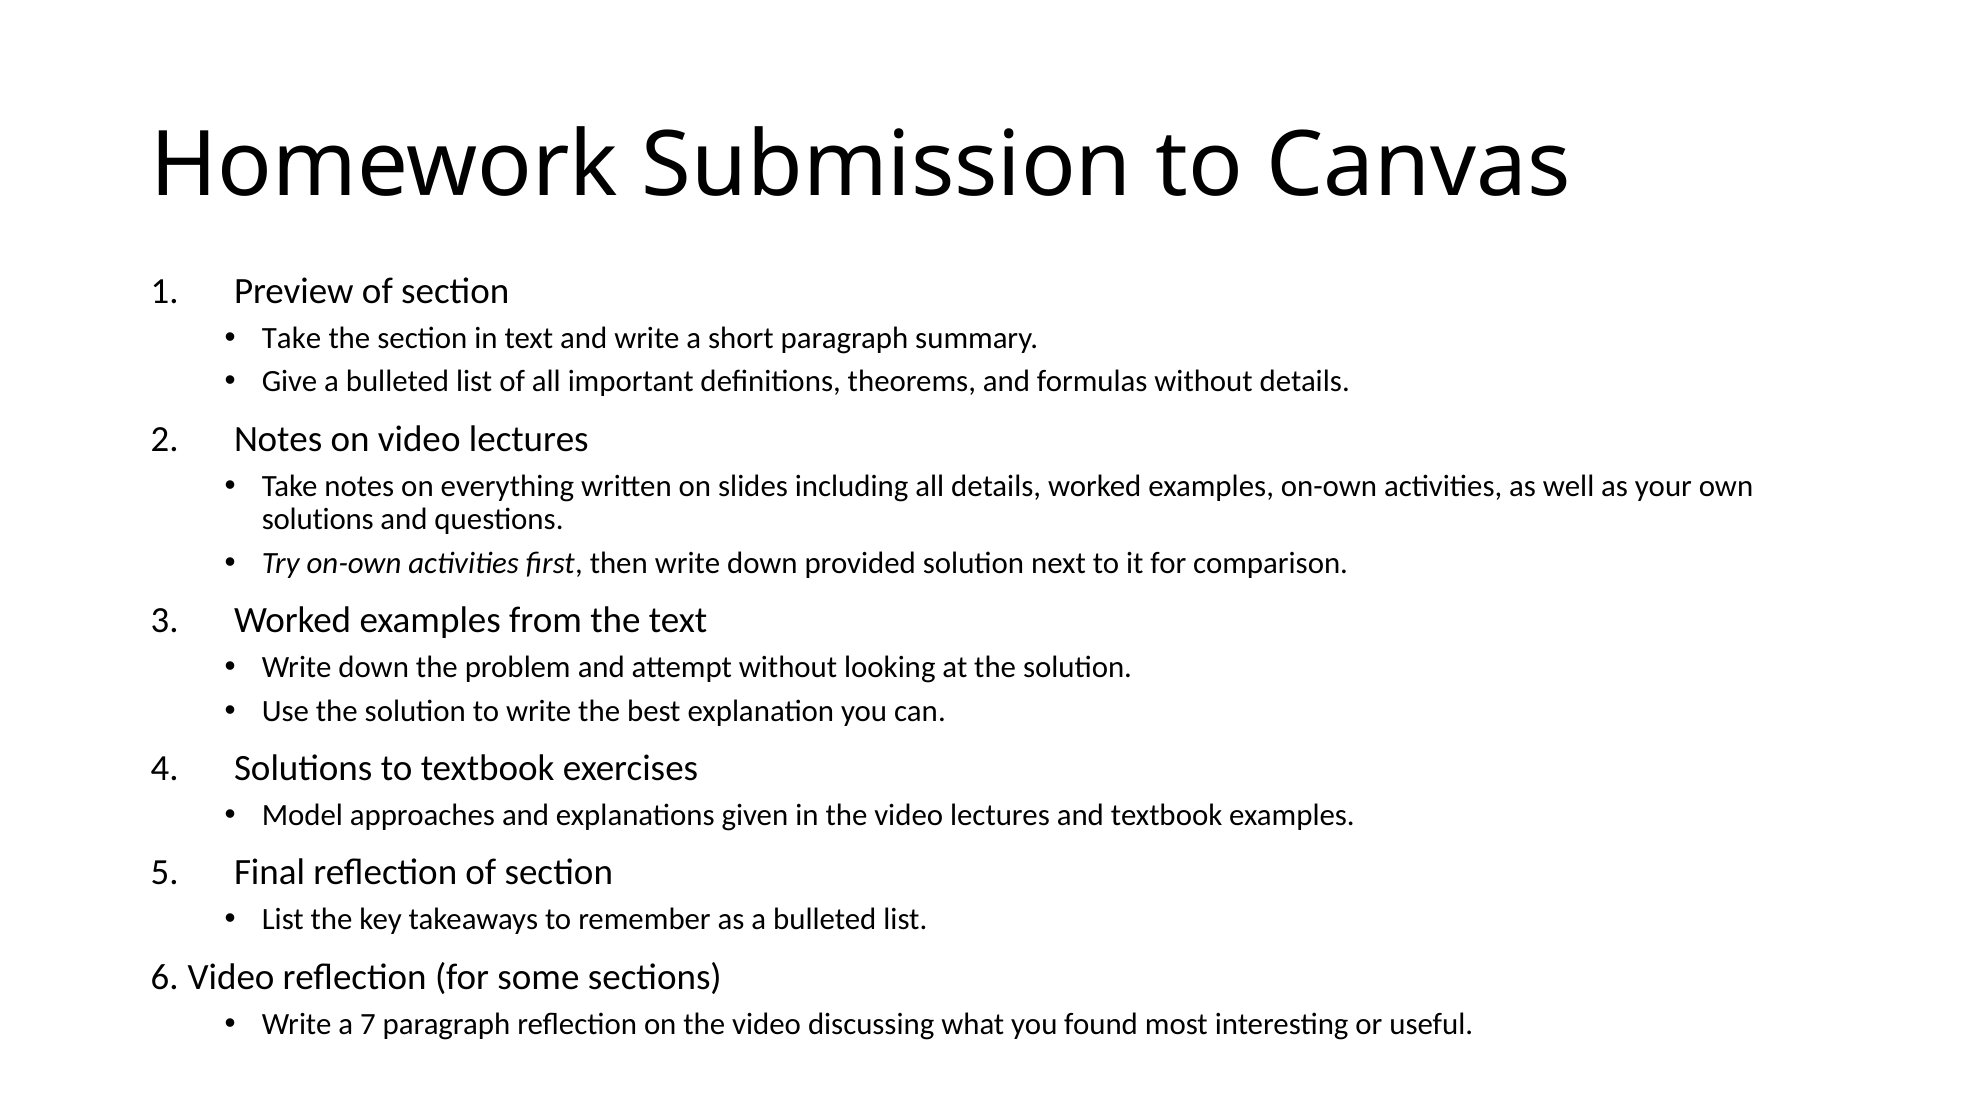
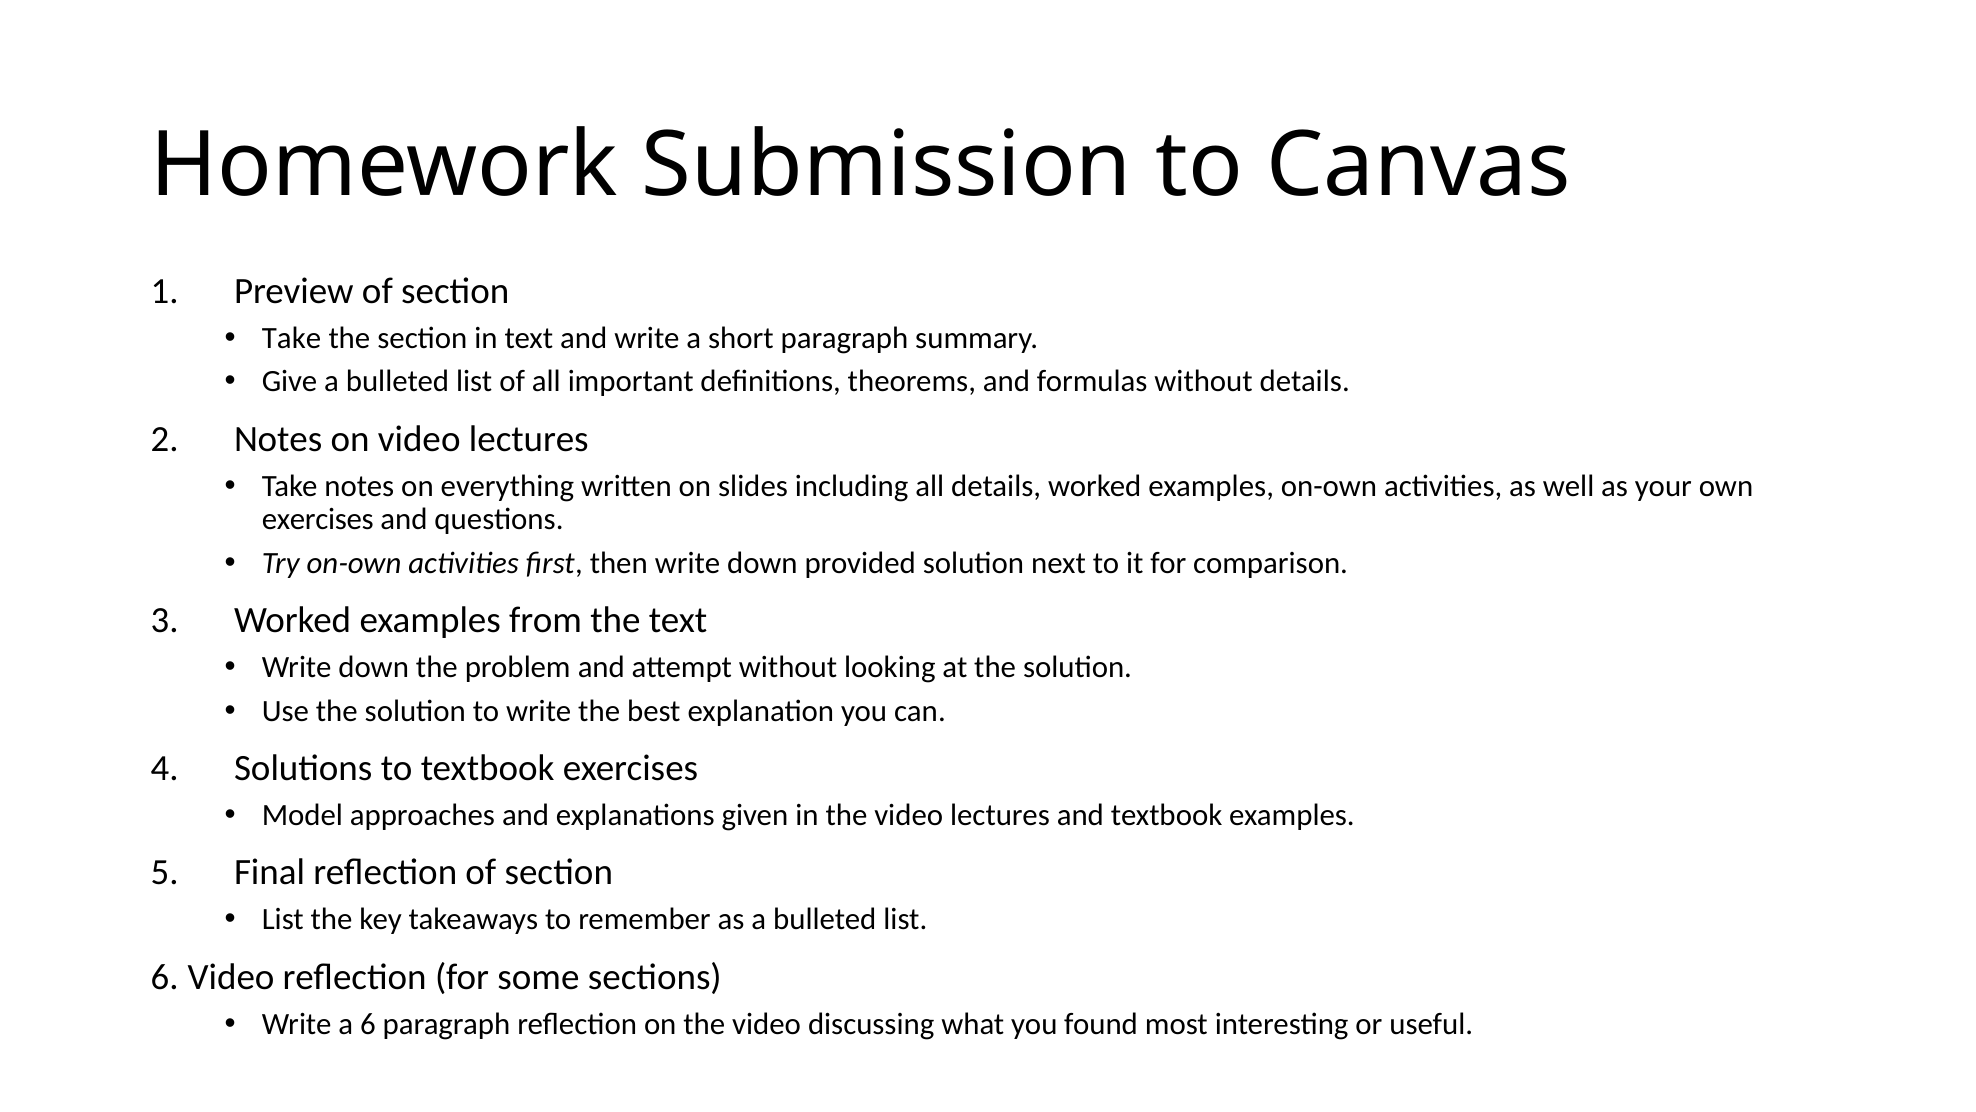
solutions: solutions -> exercises (318, 519)
7: 7 -> 6 (368, 1024)
